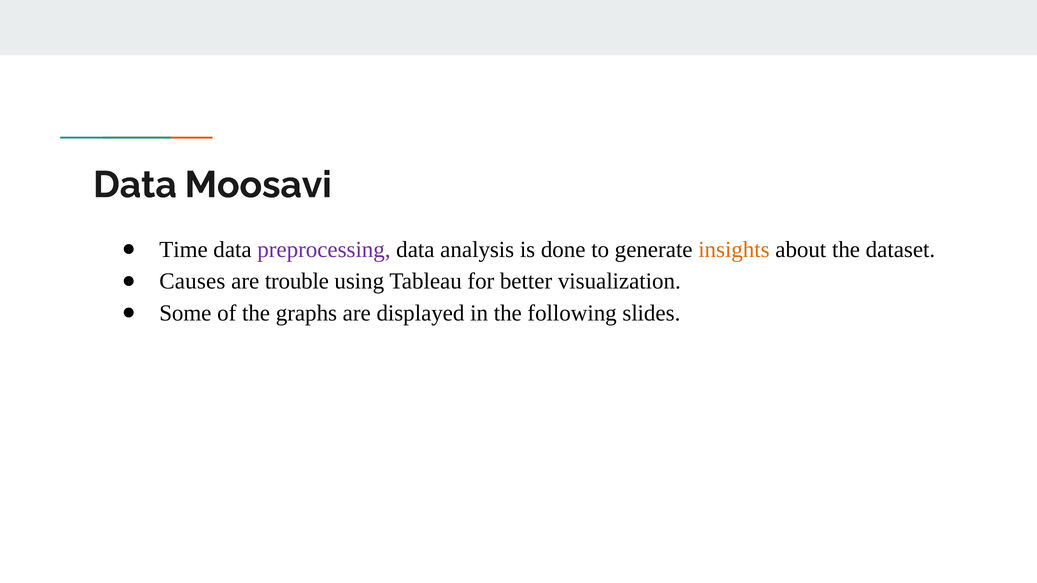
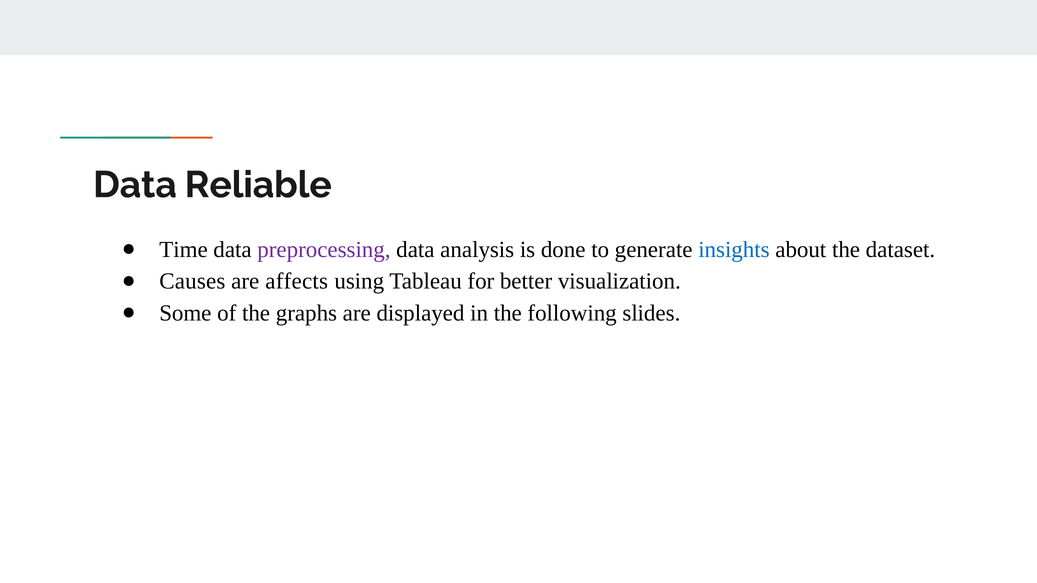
Moosavi: Moosavi -> Reliable (258, 185)
insights colour: orange -> blue (734, 250)
trouble: trouble -> affects (297, 281)
